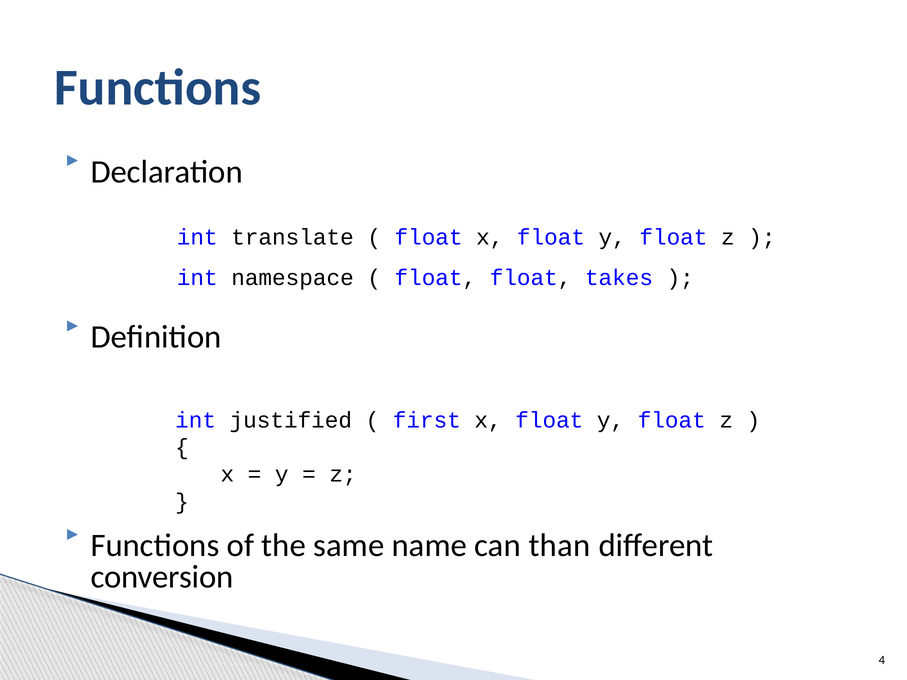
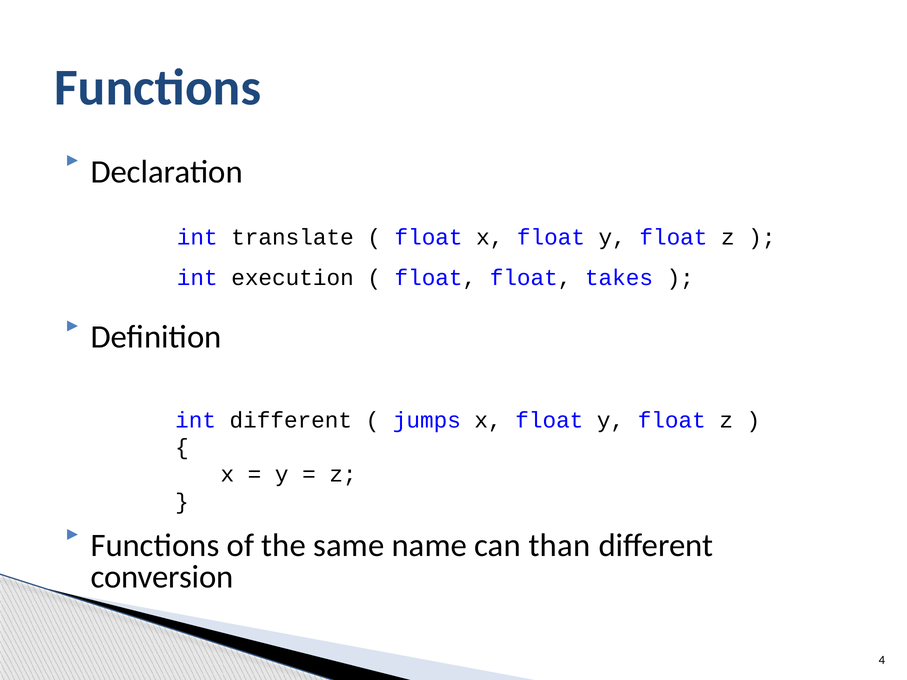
namespace: namespace -> execution (293, 278)
int justified: justified -> different (291, 420)
first: first -> jumps (427, 420)
